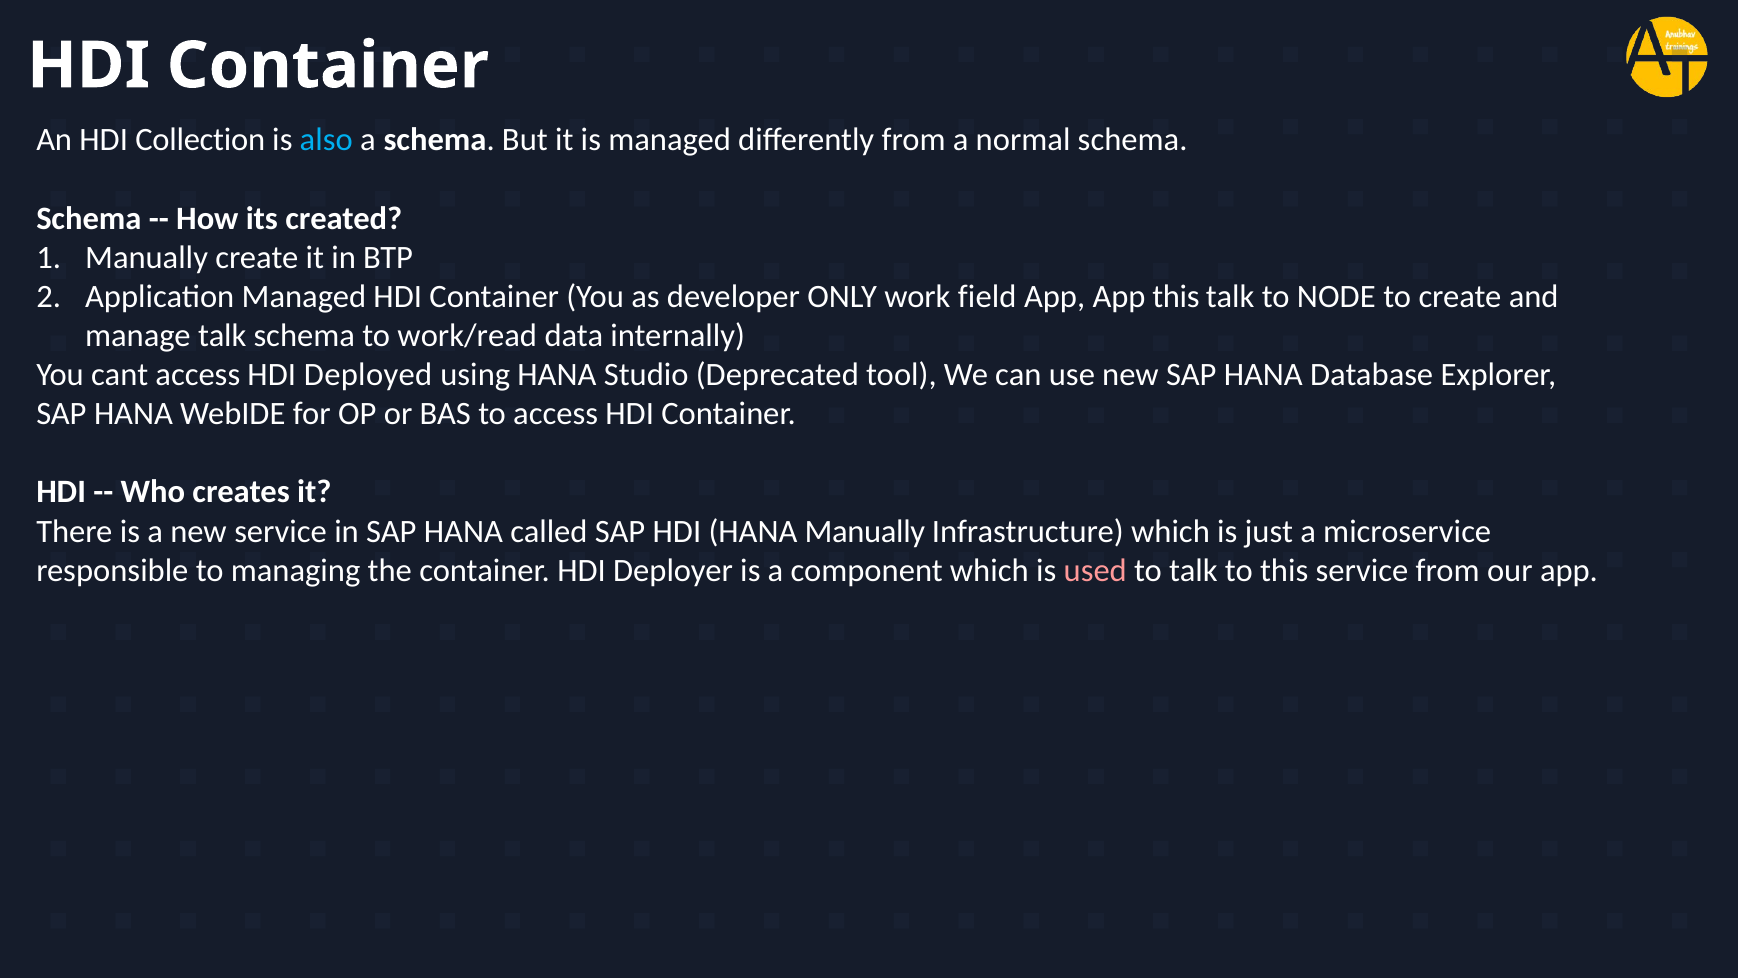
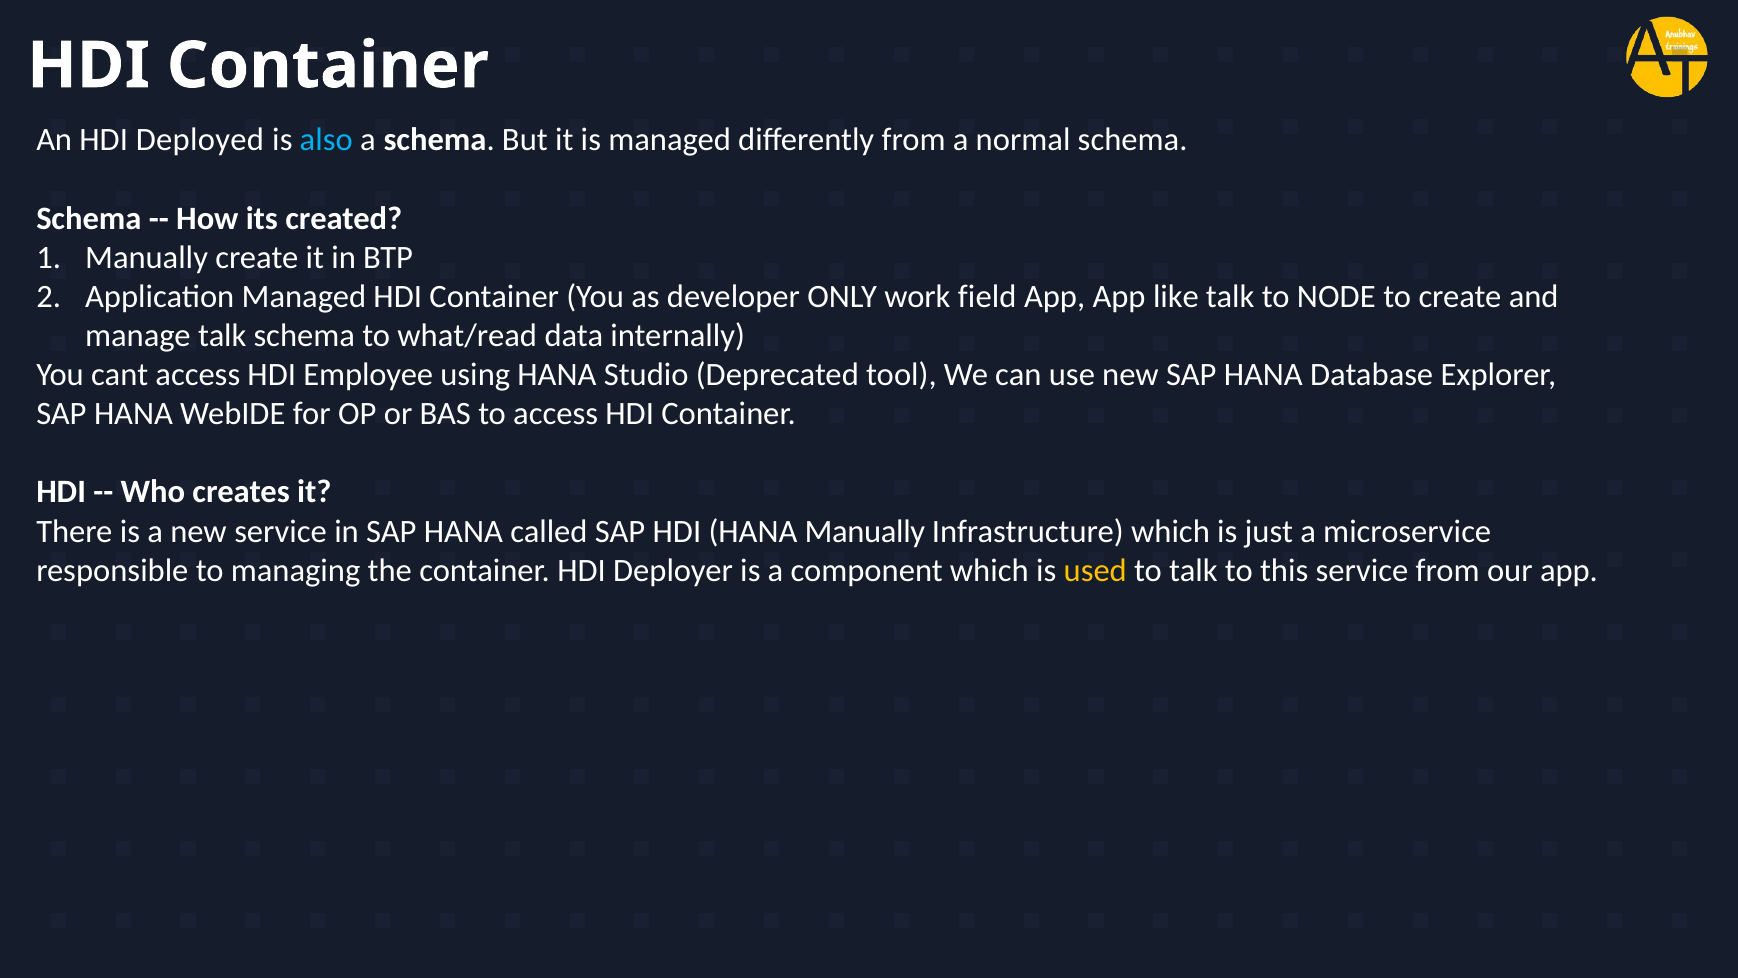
Collection: Collection -> Deployed (200, 140)
App this: this -> like (1176, 297)
work/read: work/read -> what/read (467, 336)
Deployed: Deployed -> Employee (368, 375)
used colour: pink -> yellow (1095, 570)
